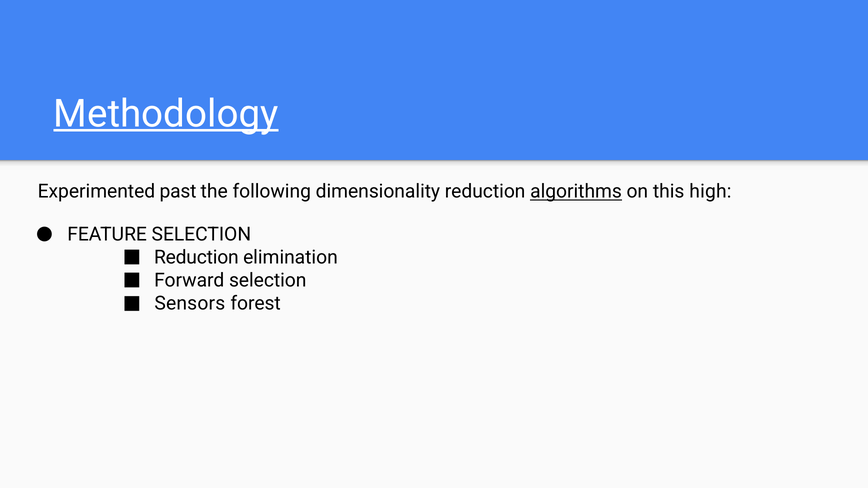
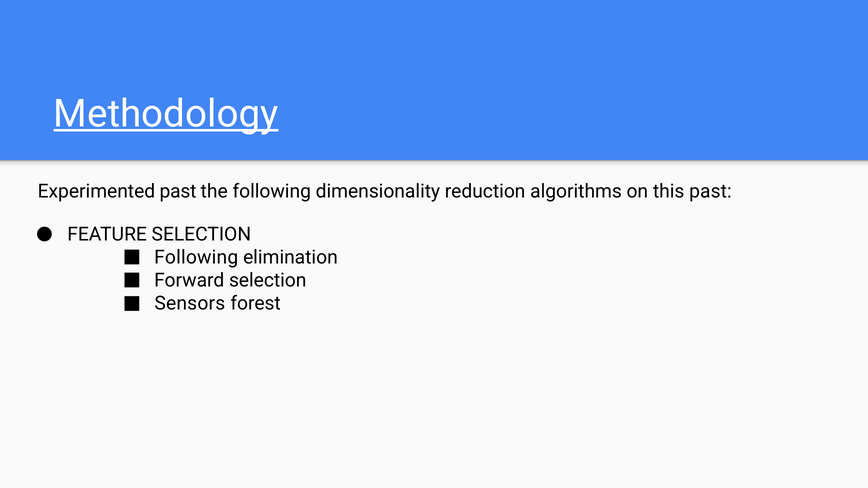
algorithms underline: present -> none (576, 192)
this high: high -> past (710, 192)
Reduction: Reduction -> Following (196, 257)
